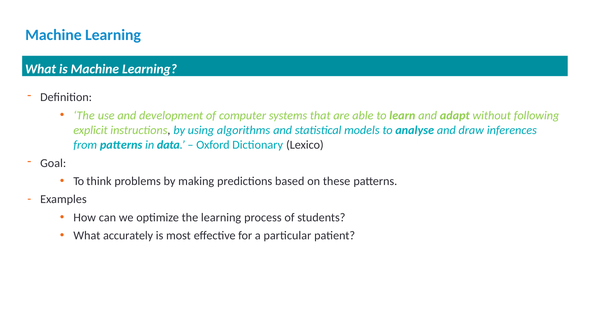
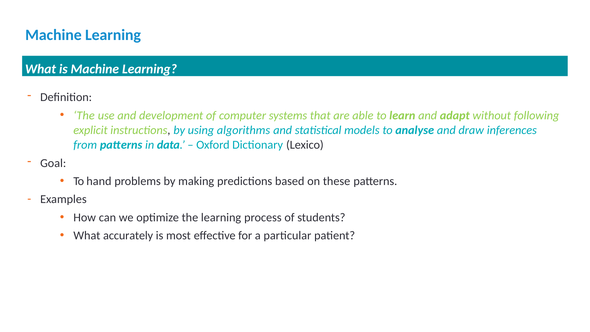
think: think -> hand (99, 181)
